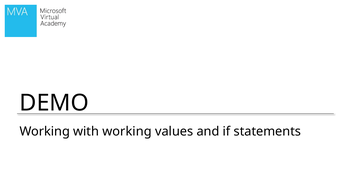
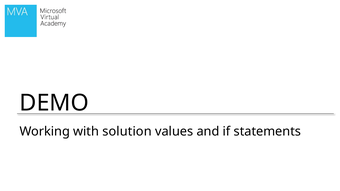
with working: working -> solution (127, 131)
